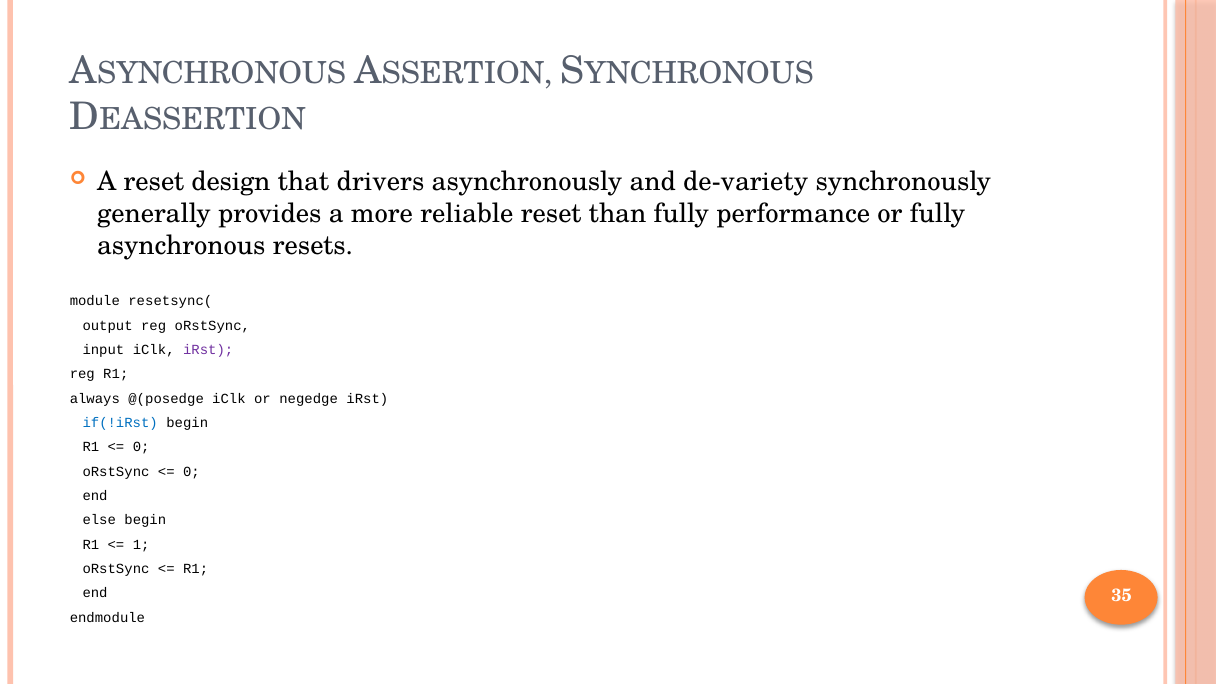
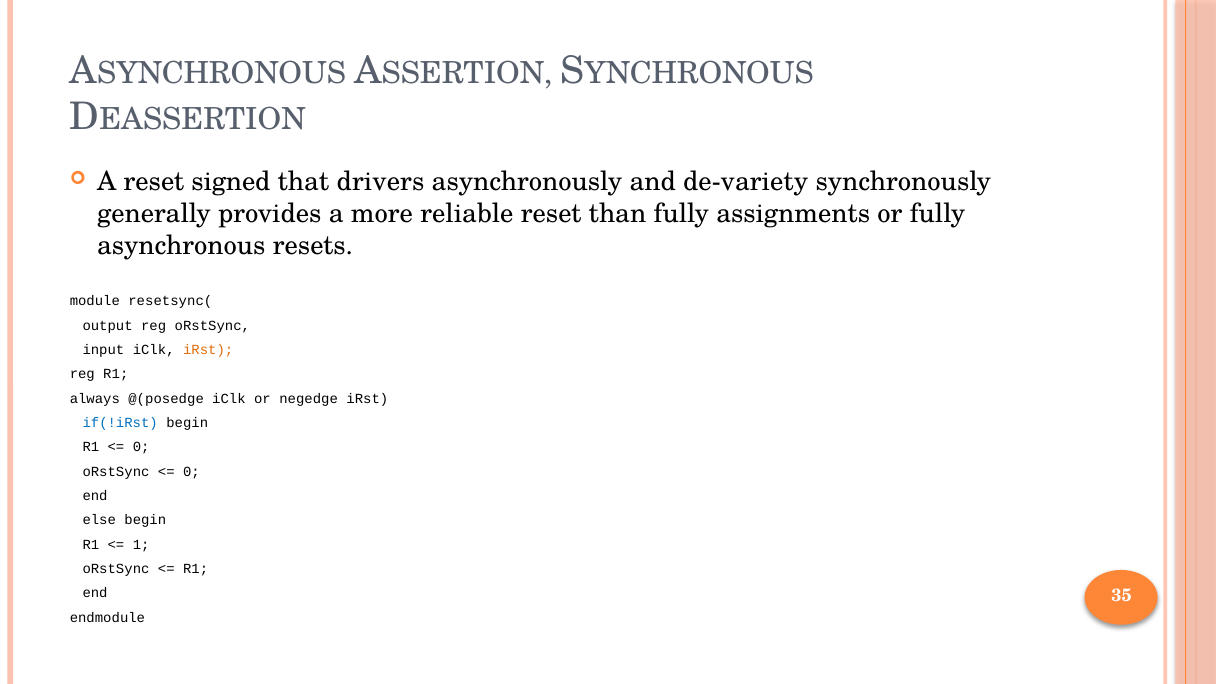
design: design -> signed (231, 182)
performance: performance -> assignments (793, 214)
iRst colour: purple -> orange (208, 350)
